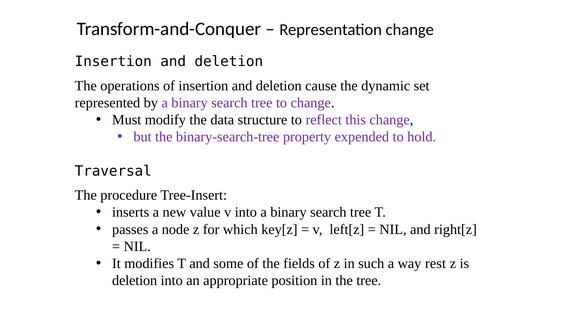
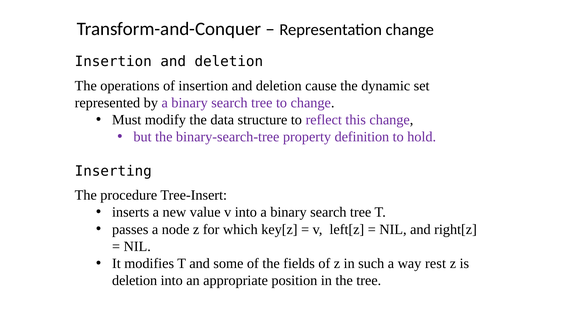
expended: expended -> definition (362, 137)
Traversal: Traversal -> Inserting (113, 171)
